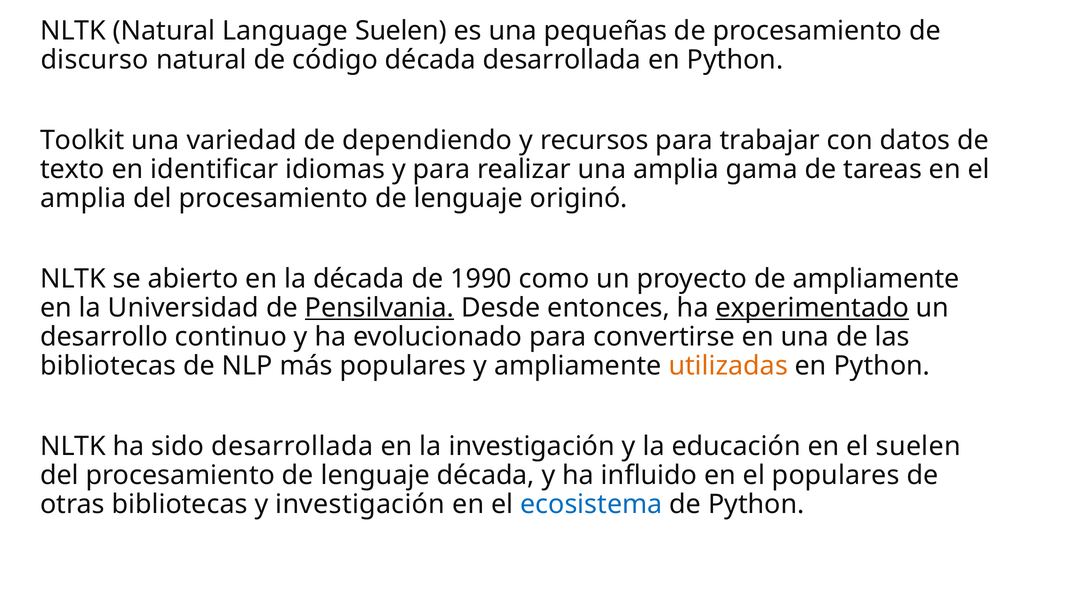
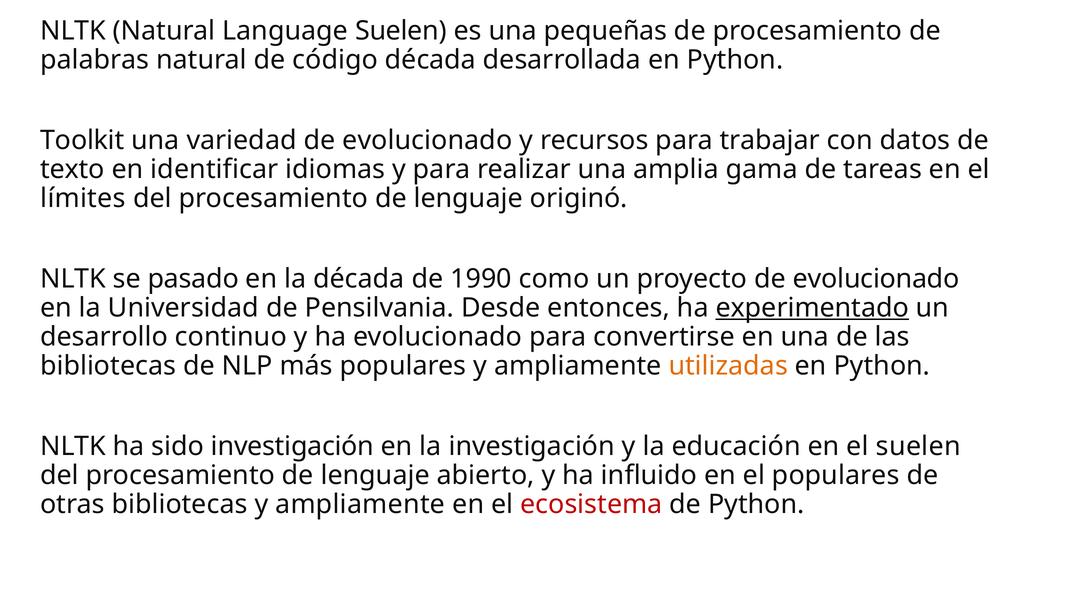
discurso: discurso -> palabras (95, 60)
variedad de dependiendo: dependiendo -> evolucionado (427, 140)
amplia: amplia -> límites (83, 198)
abierto: abierto -> pasado (193, 279)
proyecto de ampliamente: ampliamente -> evolucionado (876, 279)
Pensilvania underline: present -> none (379, 308)
sido desarrollada: desarrollada -> investigación (293, 447)
lenguaje década: década -> abierto (486, 476)
bibliotecas y investigación: investigación -> ampliamente (360, 505)
ecosistema colour: blue -> red (591, 505)
